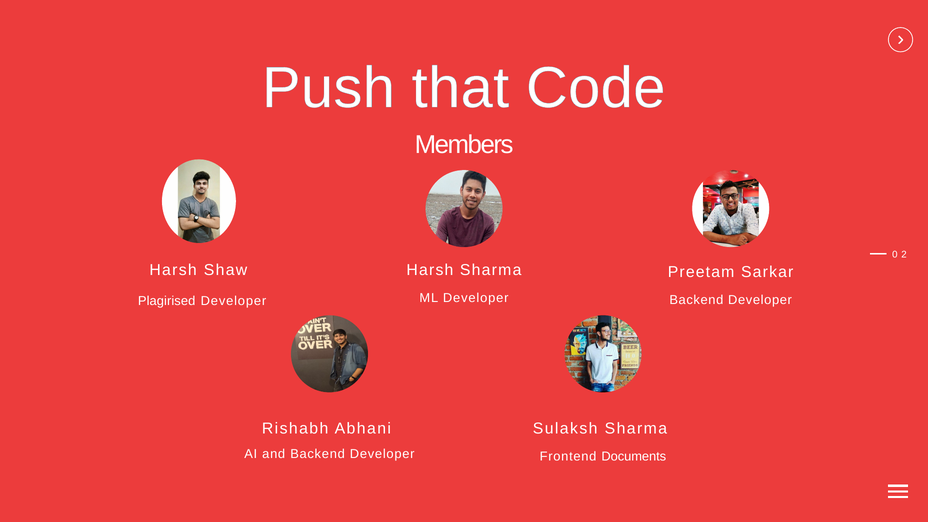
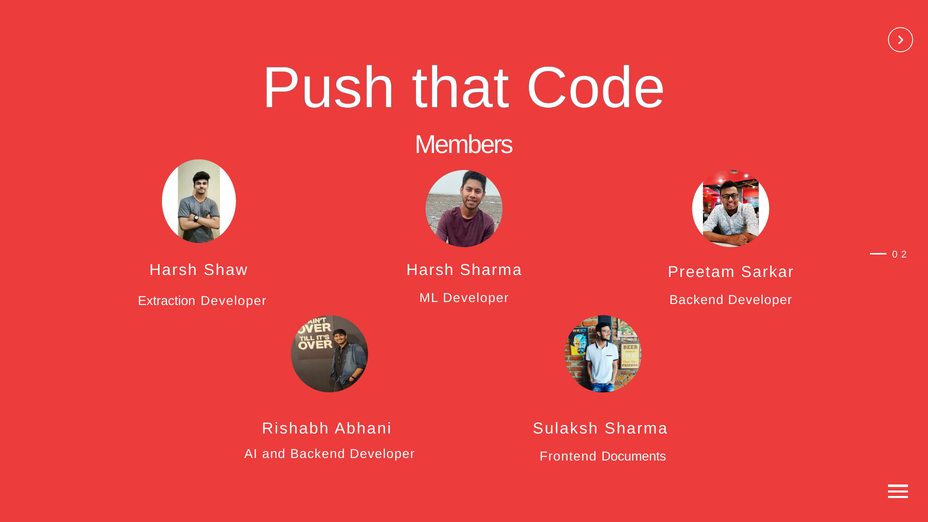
Plagirised: Plagirised -> Extraction (167, 301)
